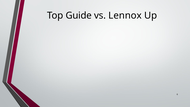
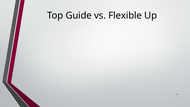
Lennox: Lennox -> Flexible (125, 15)
